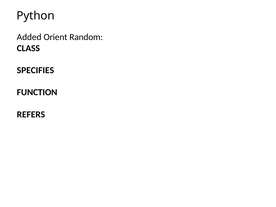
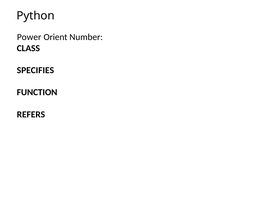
Added: Added -> Power (29, 37)
Random: Random -> Number (86, 37)
